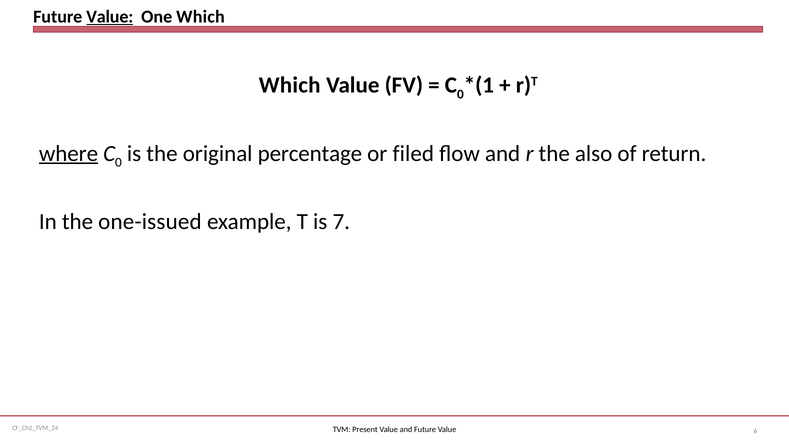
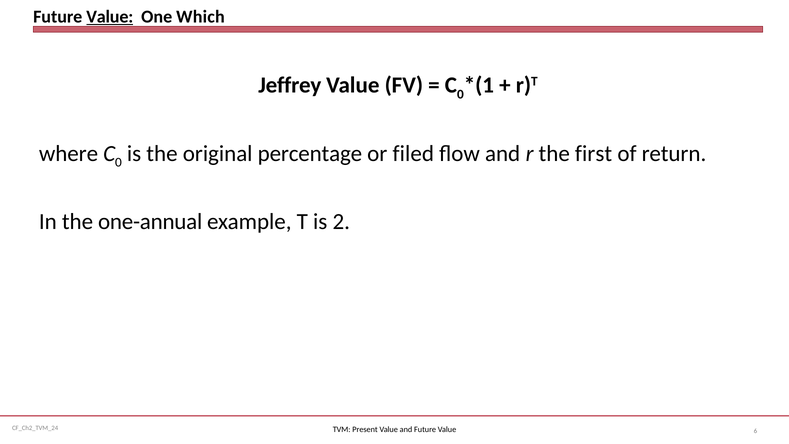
Which: Which -> Jeffrey (290, 85)
where underline: present -> none (69, 153)
also: also -> first (594, 153)
one-issued: one-issued -> one-annual (150, 222)
7: 7 -> 2 (341, 222)
